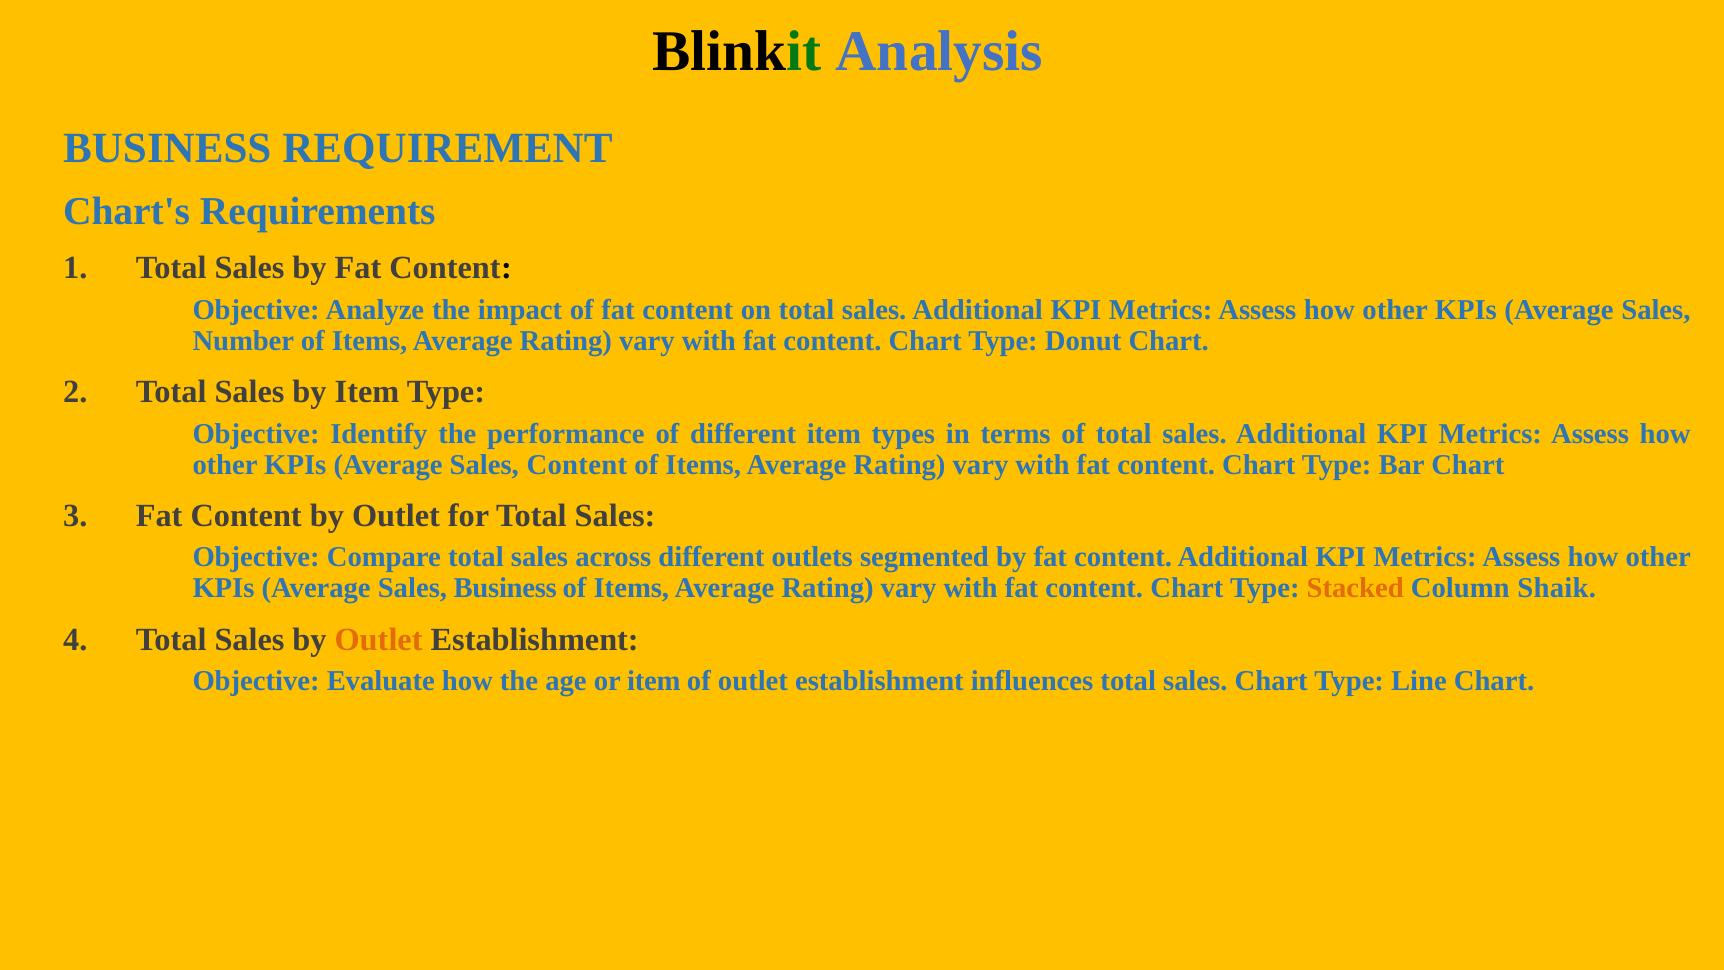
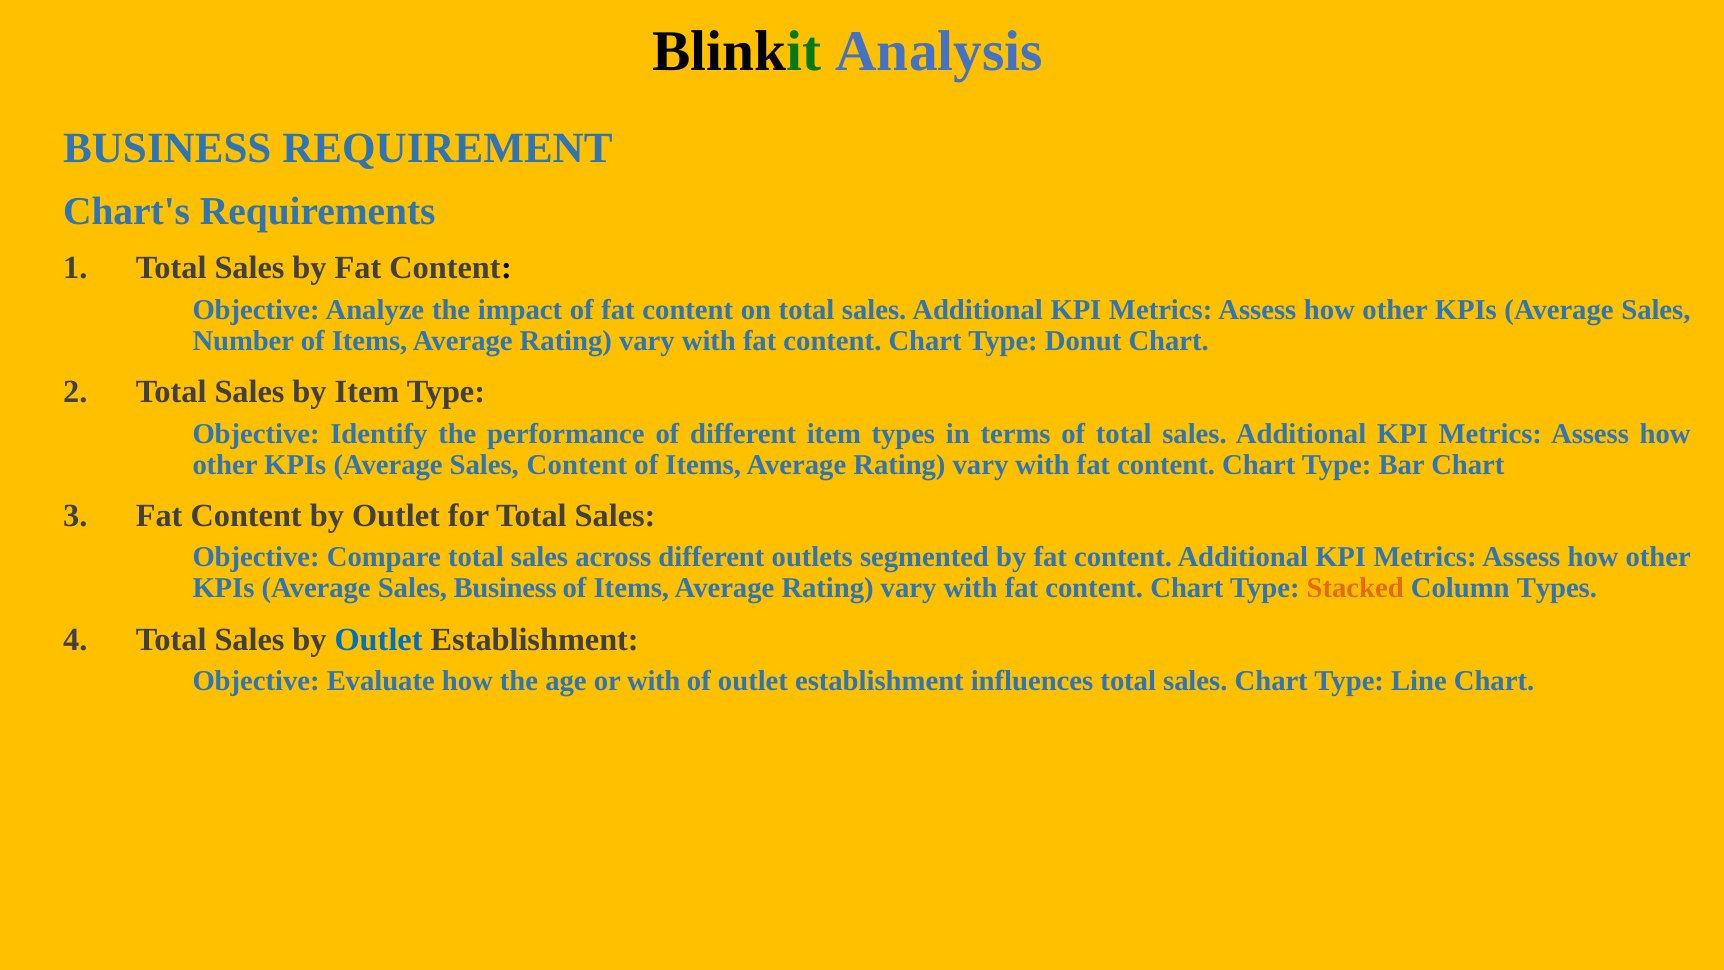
Column Shaik: Shaik -> Types (1557, 588)
Outlet colour: orange -> blue (379, 639)
or item: item -> with (654, 681)
